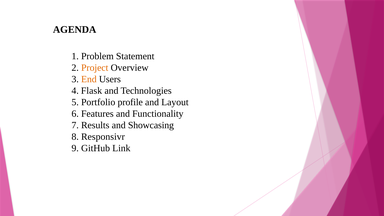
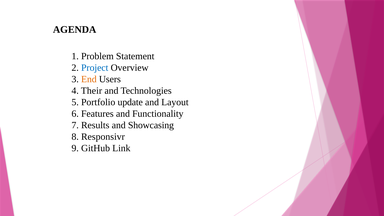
Project colour: orange -> blue (95, 68)
Flask: Flask -> Their (92, 91)
profile: profile -> update (130, 102)
